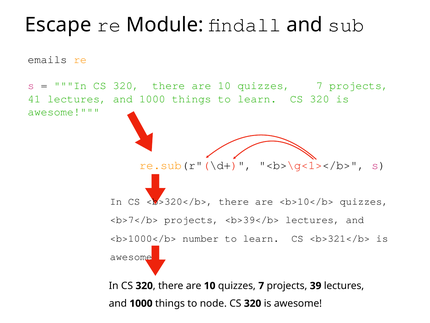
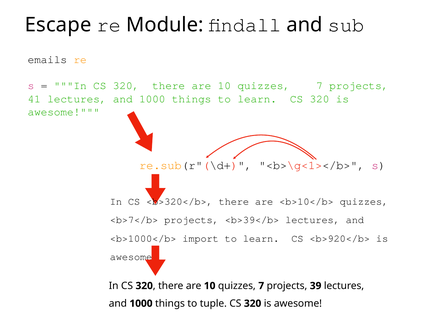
number: number -> import (201, 238)
<b>321</b>: <b>321</b> -> <b>920</b> (340, 238)
node: node -> tuple (213, 303)
